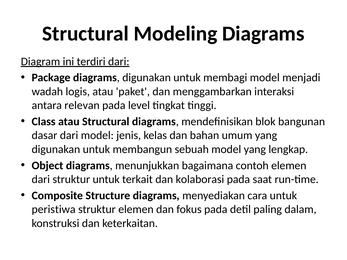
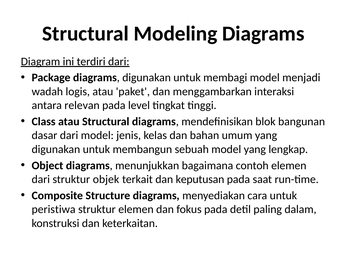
struktur untuk: untuk -> objek (106, 180)
kolaborasi: kolaborasi -> keputusan (200, 180)
